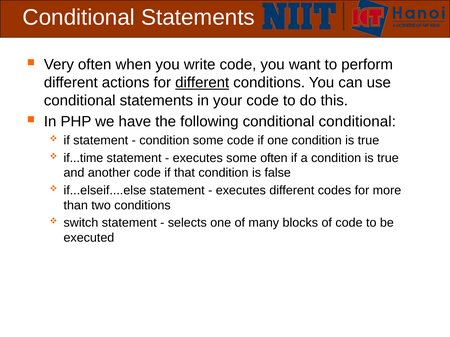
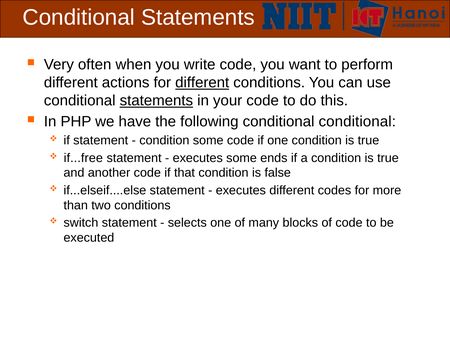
statements underline: none -> present (156, 101)
if...time: if...time -> if...free (83, 158)
some often: often -> ends (274, 158)
